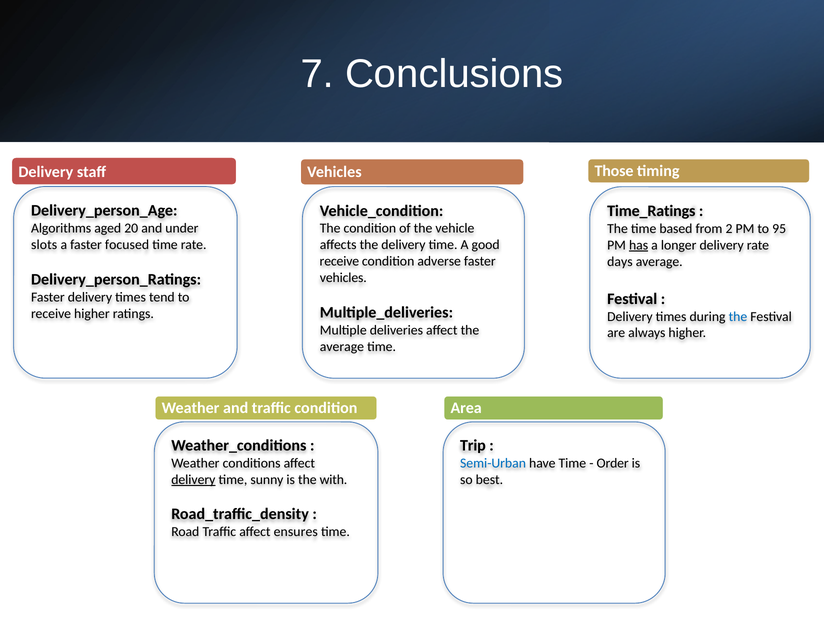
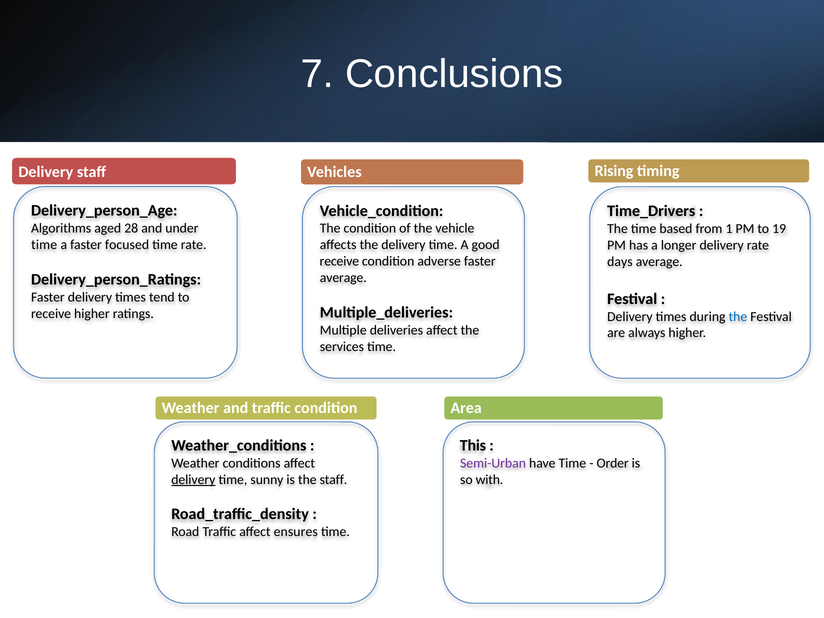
Those: Those -> Rising (614, 171)
Time_Ratings: Time_Ratings -> Time_Drivers (651, 211)
20: 20 -> 28 (131, 228)
2: 2 -> 1 (729, 229)
95: 95 -> 19 (779, 229)
slots: slots -> time (44, 245)
has underline: present -> none (639, 245)
vehicles: vehicles -> average (343, 278)
average: average -> services (342, 347)
Trip: Trip -> This (473, 446)
Semi-Urban colour: blue -> purple (493, 463)
the with: with -> staff (333, 480)
best: best -> with (490, 480)
